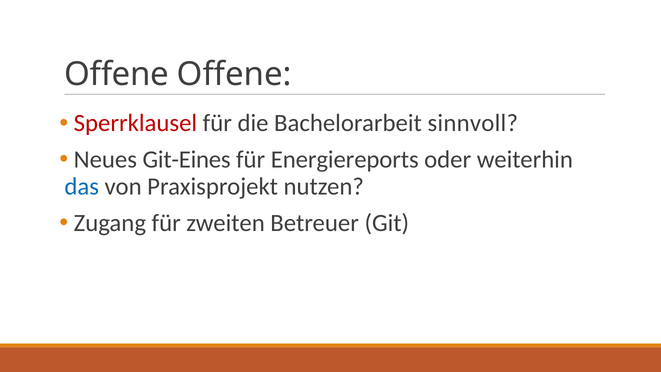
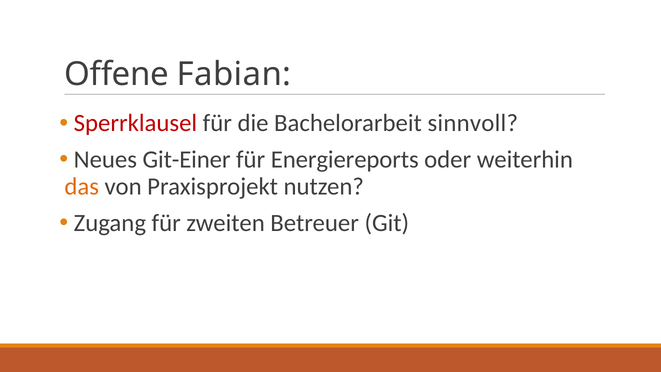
Offene Offene: Offene -> Fabian (234, 74)
Git-Eines: Git-Eines -> Git-Einer (187, 160)
das colour: blue -> orange (82, 186)
